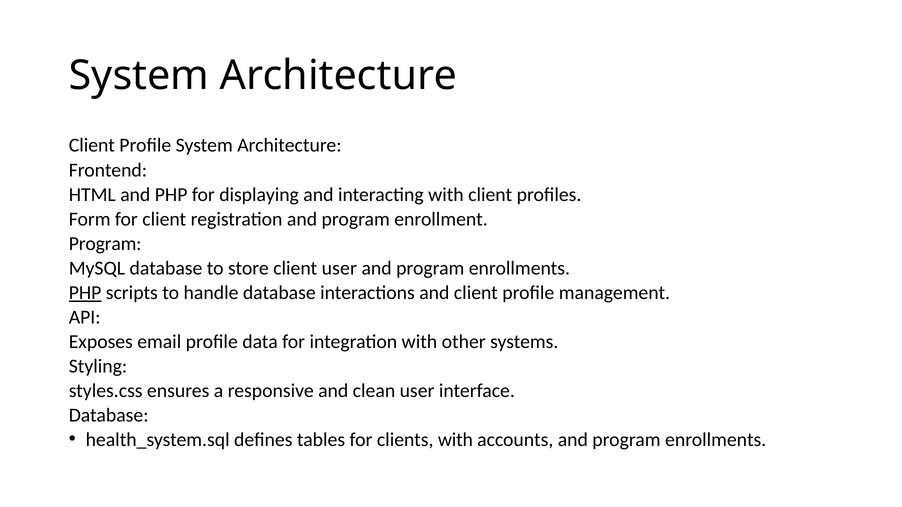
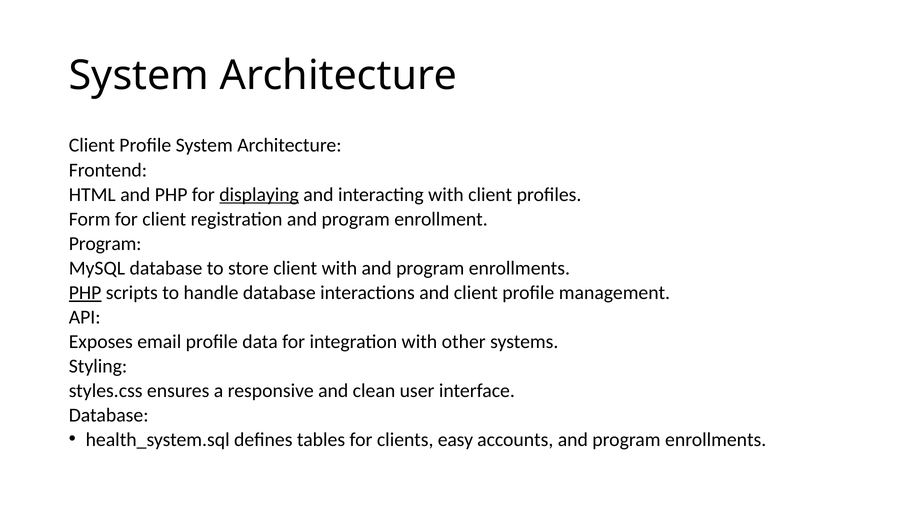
displaying underline: none -> present (259, 195)
client user: user -> with (339, 268)
clients with: with -> easy (455, 440)
